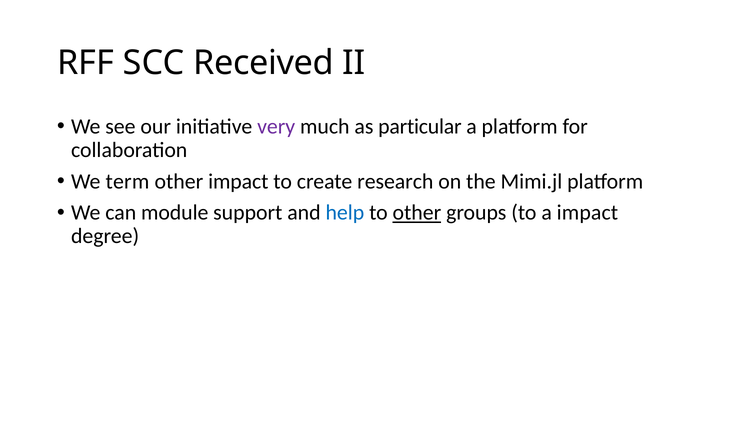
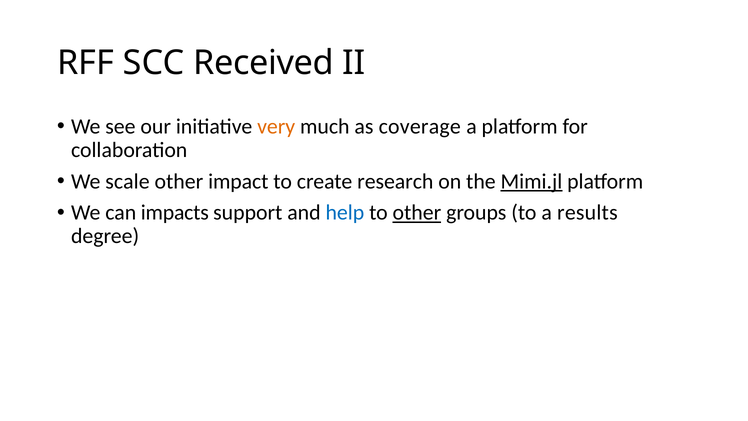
very colour: purple -> orange (276, 126)
particular: particular -> coverage (420, 126)
term: term -> scale (127, 181)
Mimi.jl underline: none -> present (531, 181)
module: module -> impacts (175, 213)
a impact: impact -> results (587, 213)
